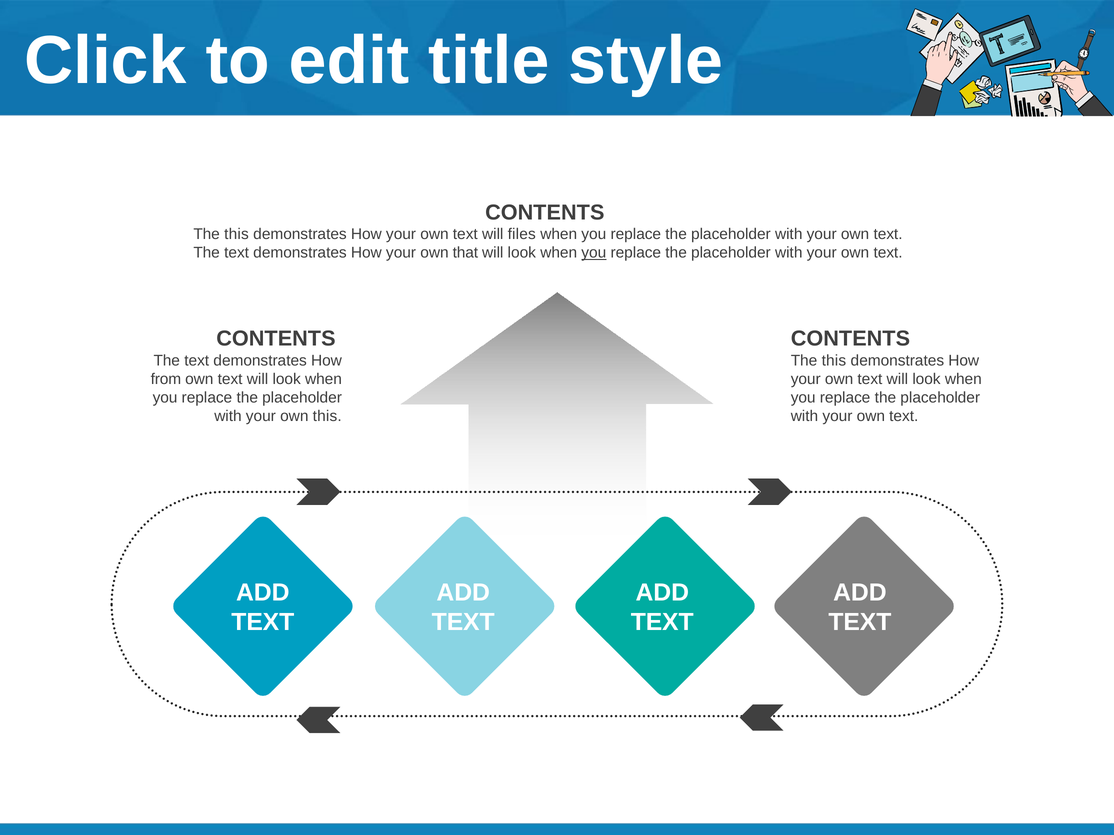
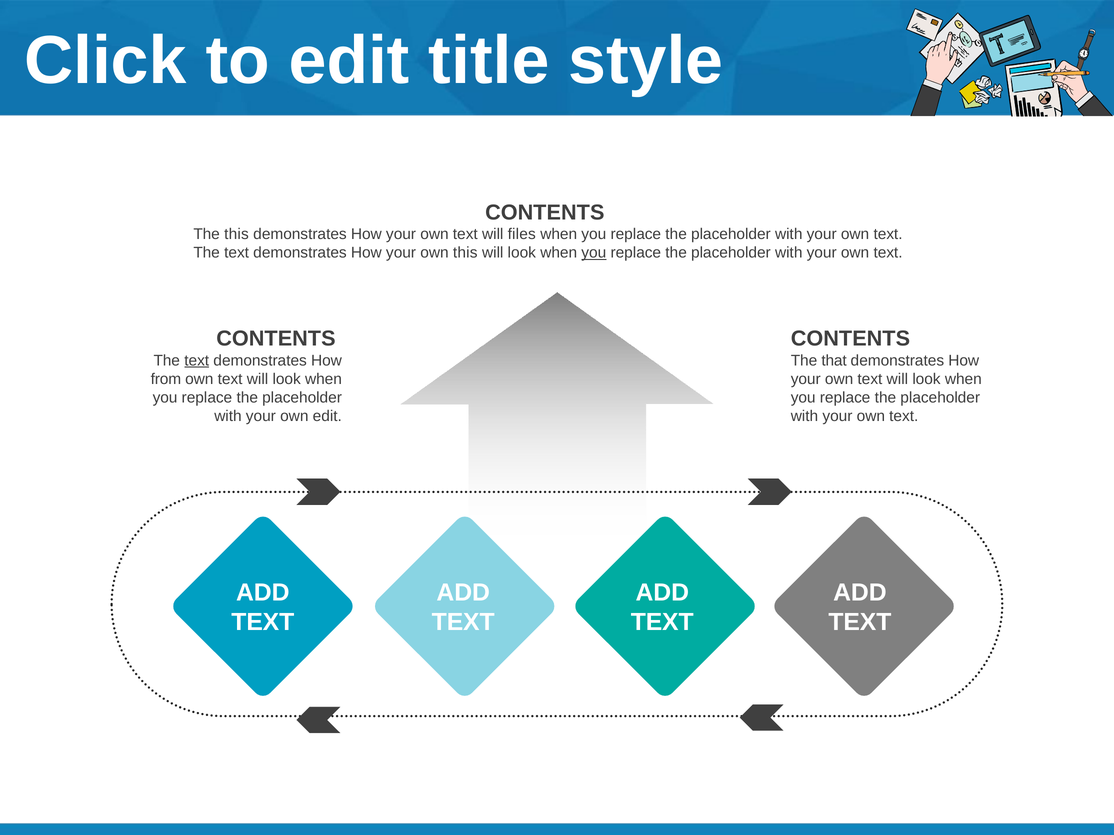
own that: that -> this (465, 253)
text underline: none -> present (197, 361)
this: this -> that (834, 361)
own this: this -> edit (327, 416)
